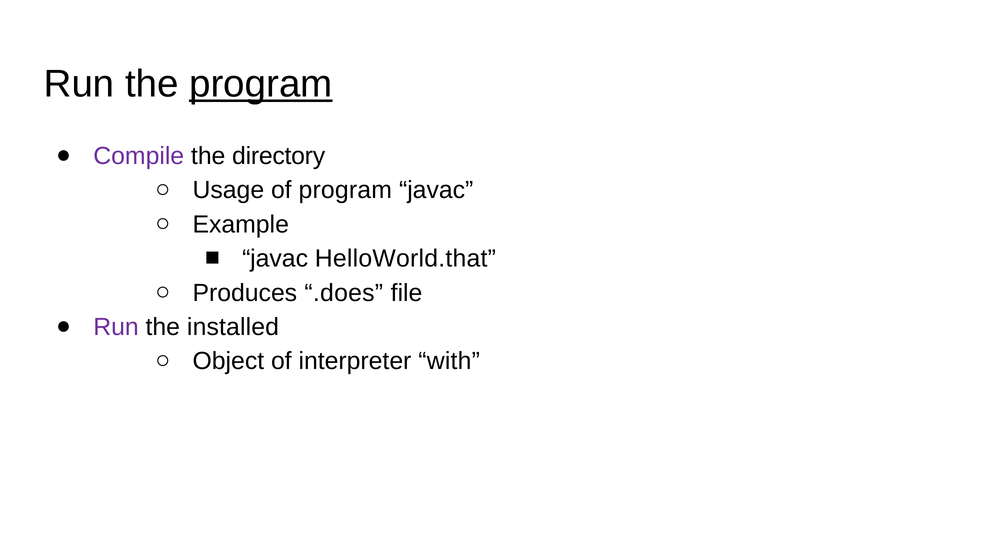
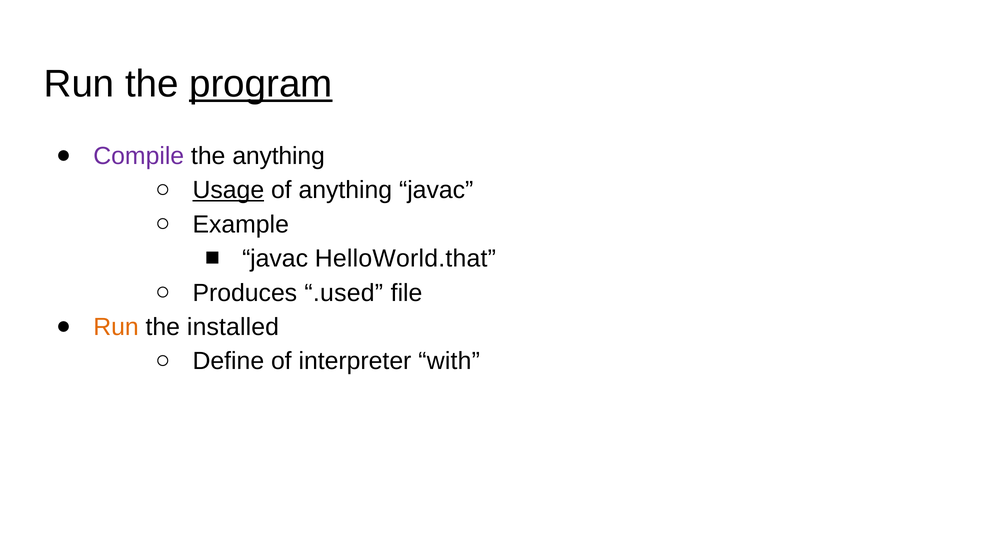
the directory: directory -> anything (279, 156)
Usage underline: none -> present (228, 190)
of program: program -> anything (345, 190)
.does: .does -> .used (344, 293)
Run colour: purple -> orange (116, 327)
Object: Object -> Define (228, 361)
